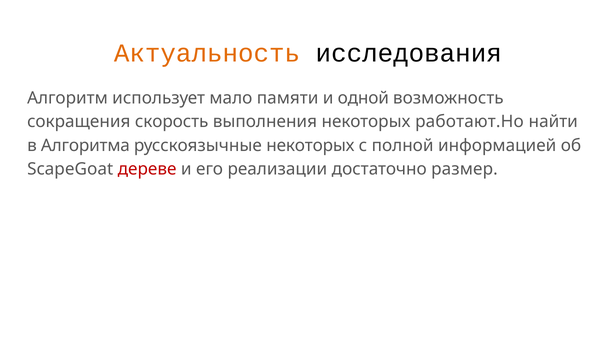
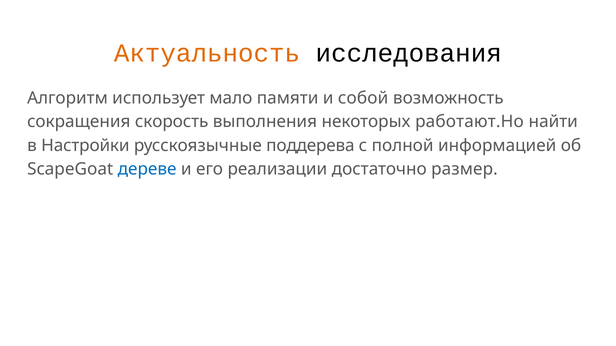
одной: одной -> собой (363, 98)
Алгоритма: Алгоритма -> Настройки (85, 146)
русскоязычные некоторых: некоторых -> поддерева (310, 146)
дереве colour: red -> blue (147, 169)
